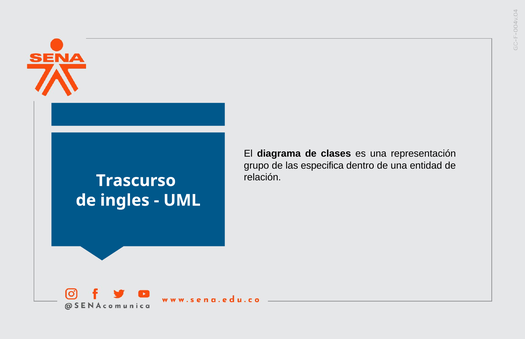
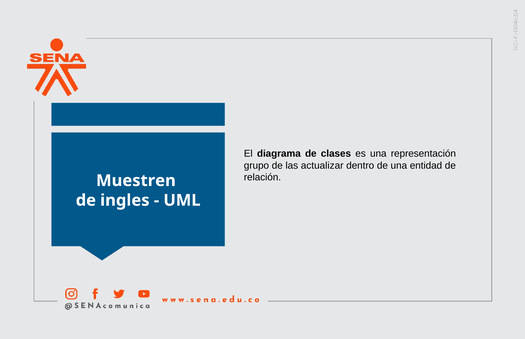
especifica: especifica -> actualizar (322, 166)
Trascurso: Trascurso -> Muestren (136, 181)
